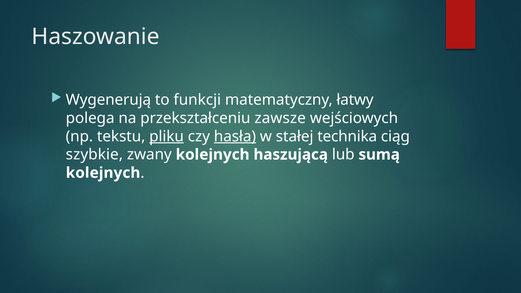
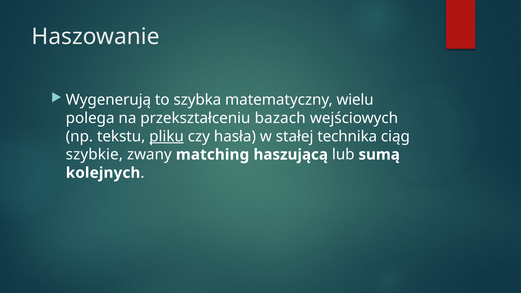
funkcji: funkcji -> szybka (197, 100)
łatwy: łatwy -> wielu (355, 100)
zawsze: zawsze -> bazach (280, 118)
hasła underline: present -> none (235, 136)
zwany kolejnych: kolejnych -> matching (213, 155)
